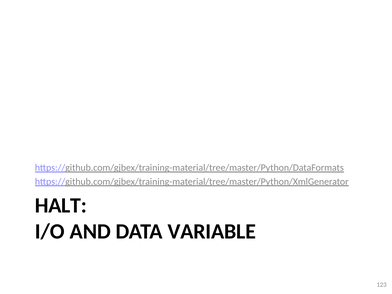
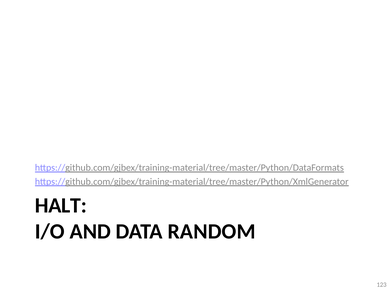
VARIABLE: VARIABLE -> RANDOM (212, 232)
